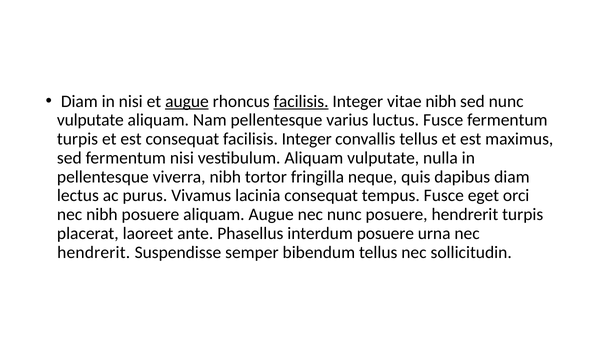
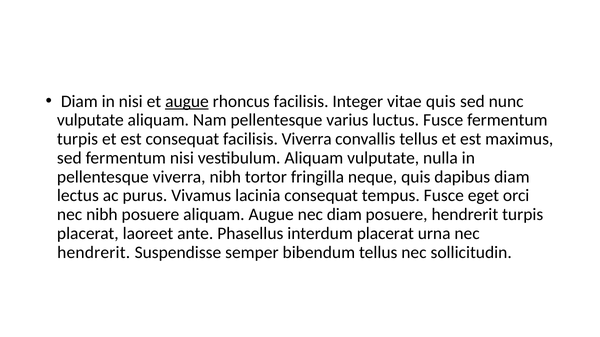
facilisis underline: present -> none (301, 101)
vitae nibh: nibh -> quis (441, 101)
consequat facilisis Integer: Integer -> Viverra (307, 139)
nec nunc: nunc -> diam (344, 215)
interdum posuere: posuere -> placerat (385, 234)
